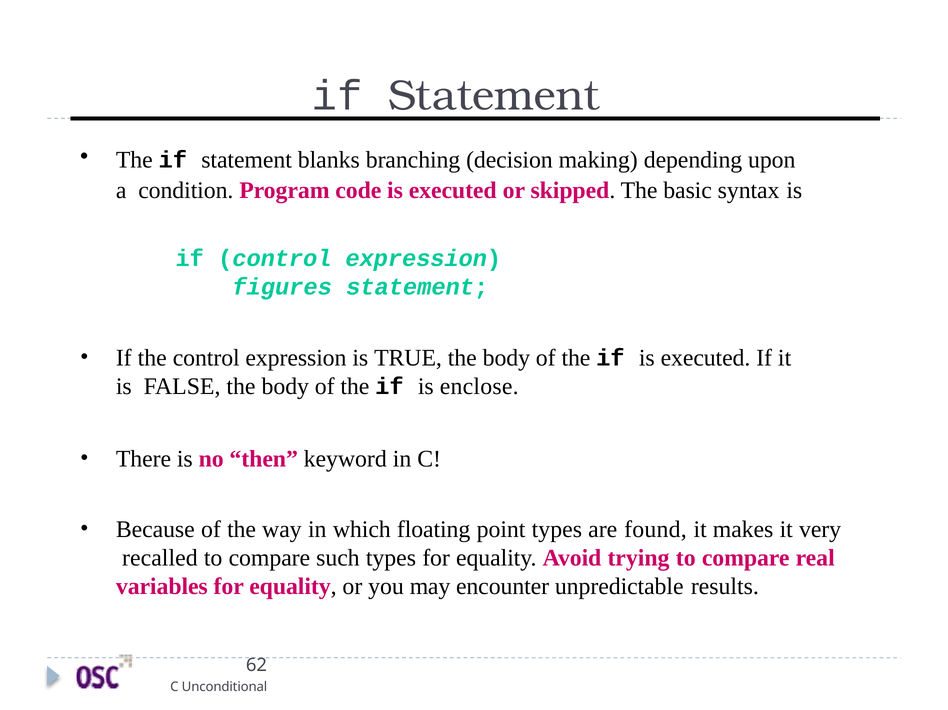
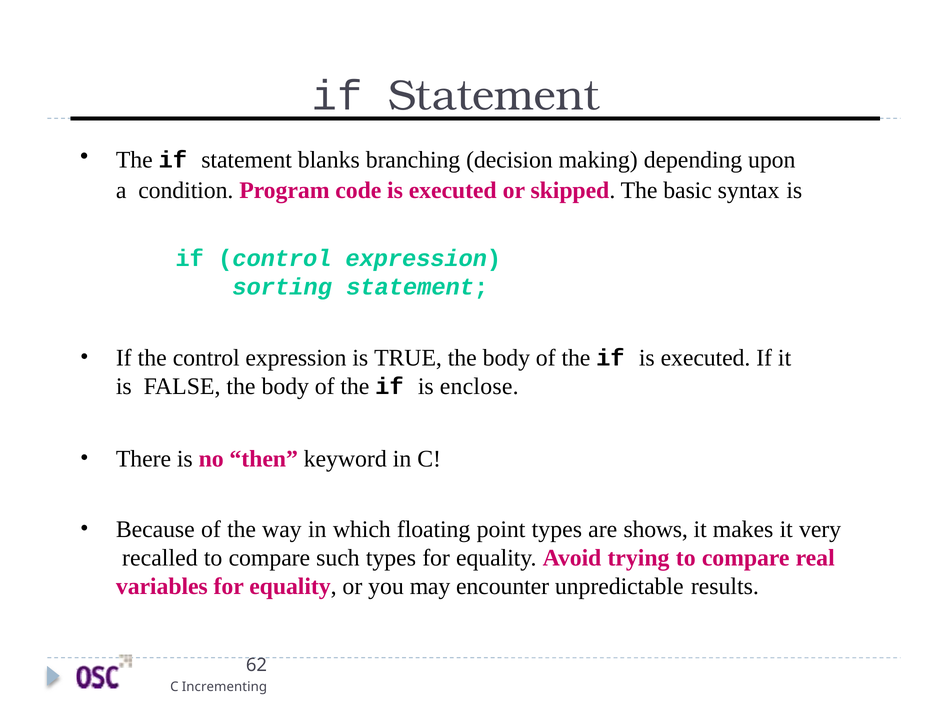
figures: figures -> sorting (282, 287)
found: found -> shows (656, 529)
Unconditional: Unconditional -> Incrementing (224, 687)
